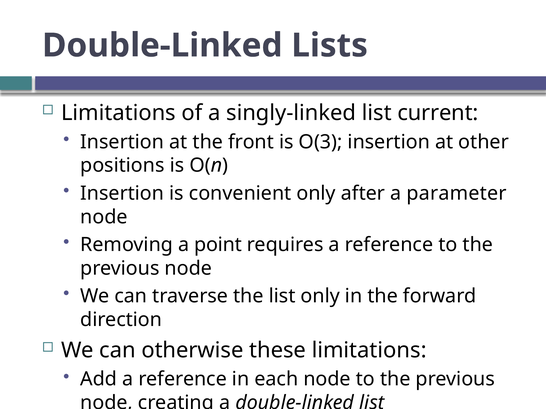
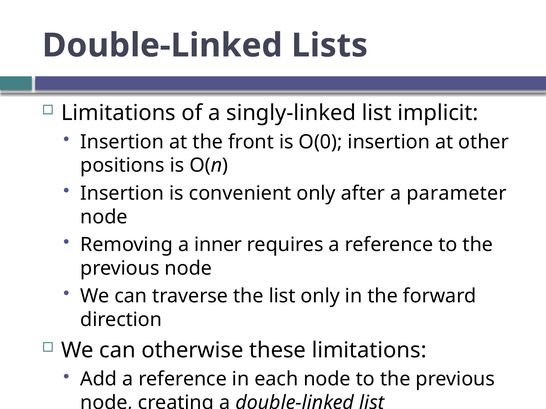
current: current -> implicit (438, 113)
O(3: O(3 -> O(0 (321, 142)
point: point -> inner (218, 245)
